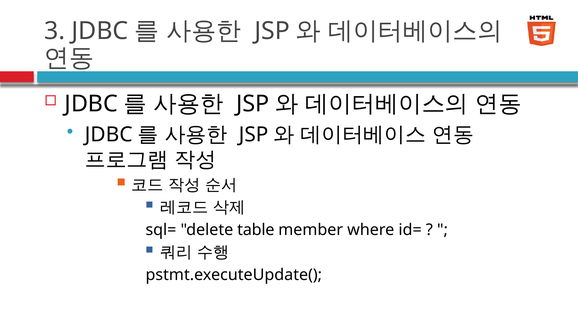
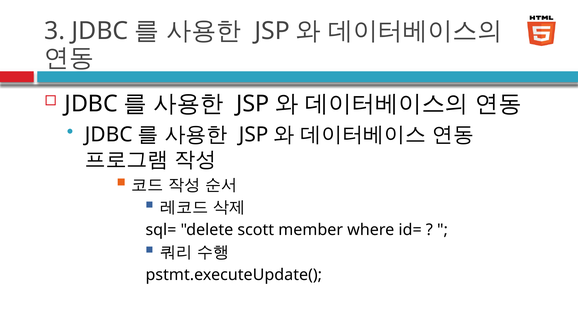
table: table -> scott (256, 230)
